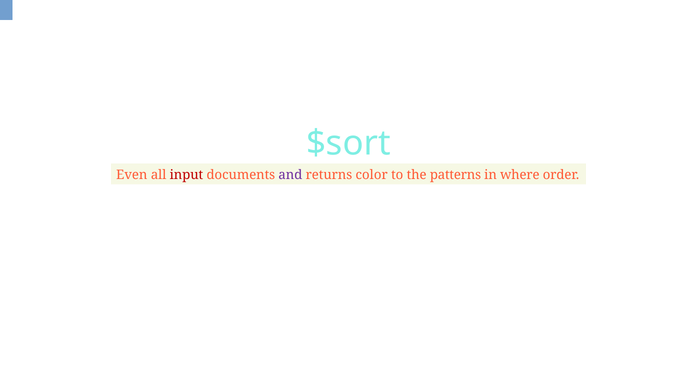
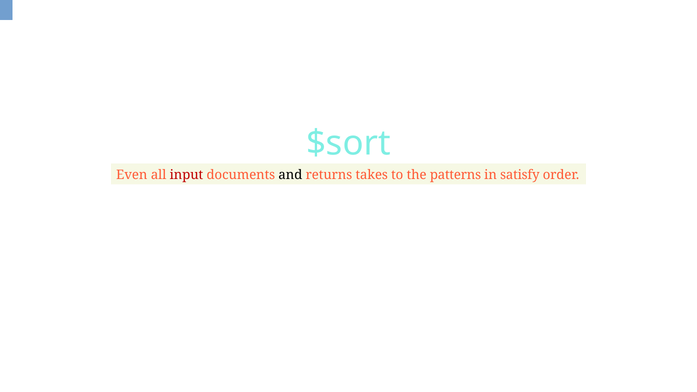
and colour: purple -> black (290, 175)
color: color -> takes (372, 175)
where: where -> satisfy (520, 175)
